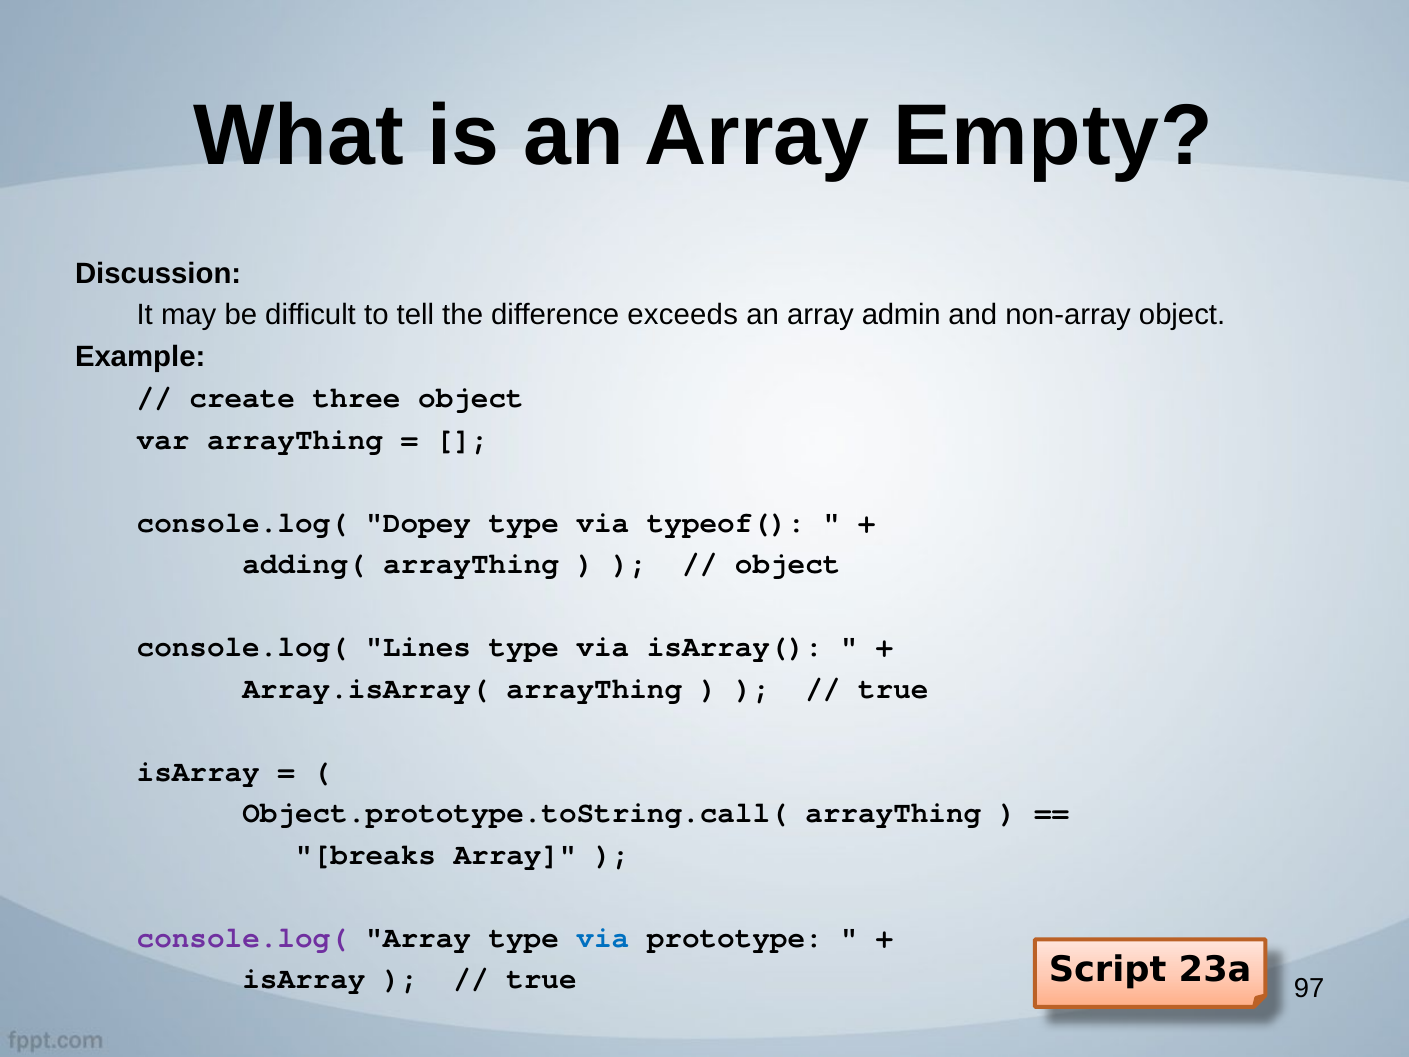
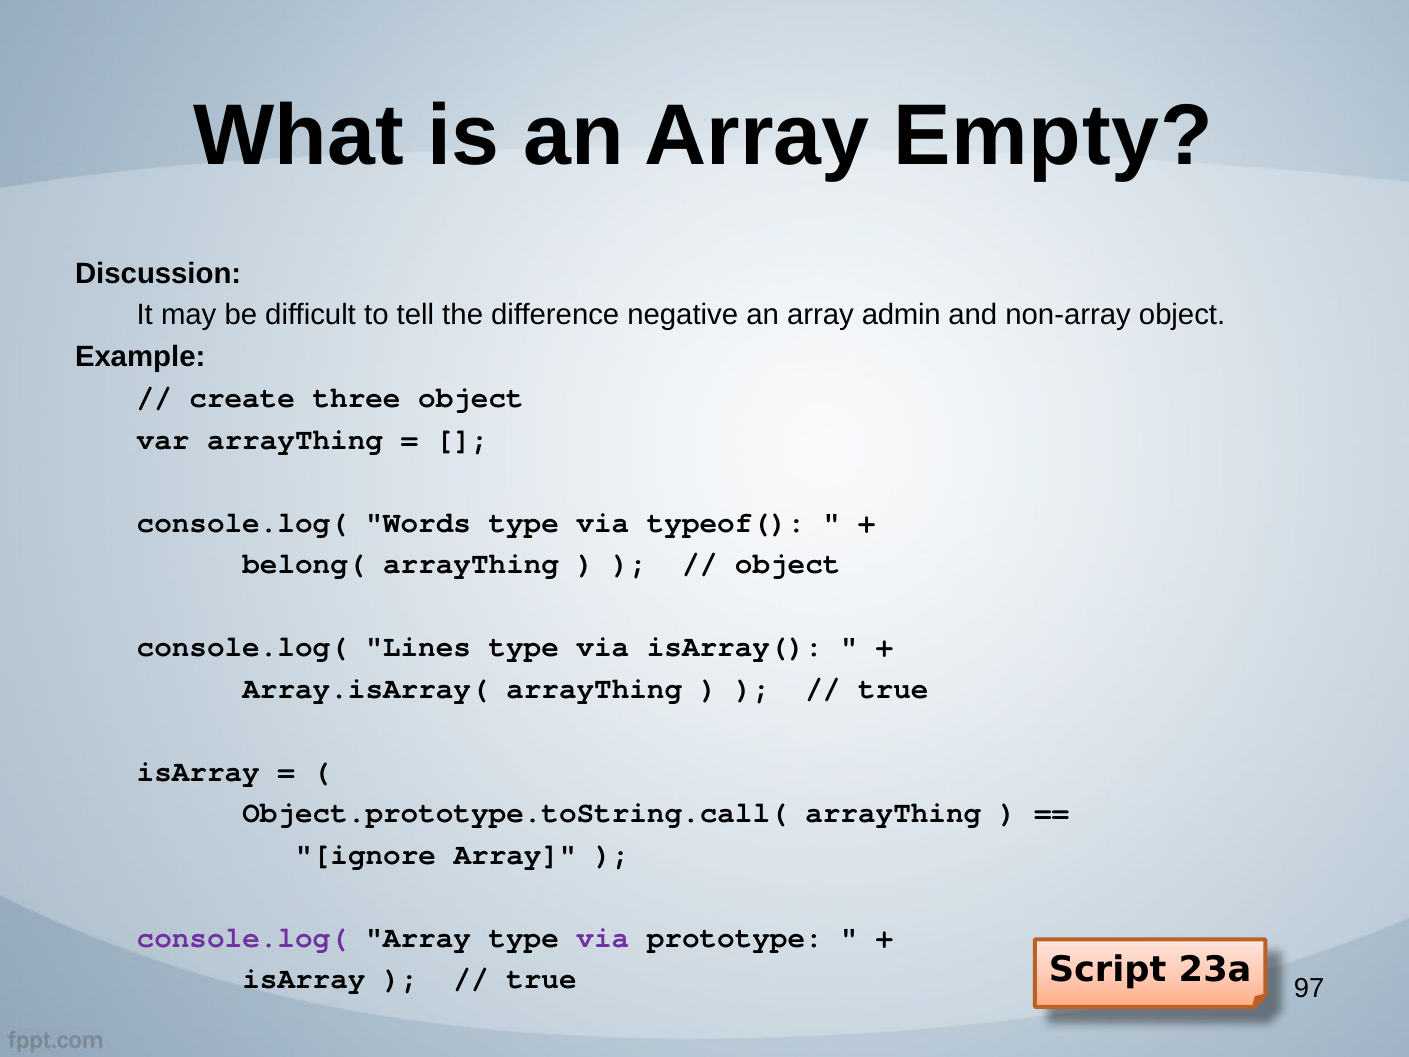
exceeds: exceeds -> negative (683, 315)
Dopey: Dopey -> Words (418, 522)
adding(: adding( -> belong( (304, 564)
breaks: breaks -> ignore (366, 854)
via colour: blue -> purple (603, 937)
